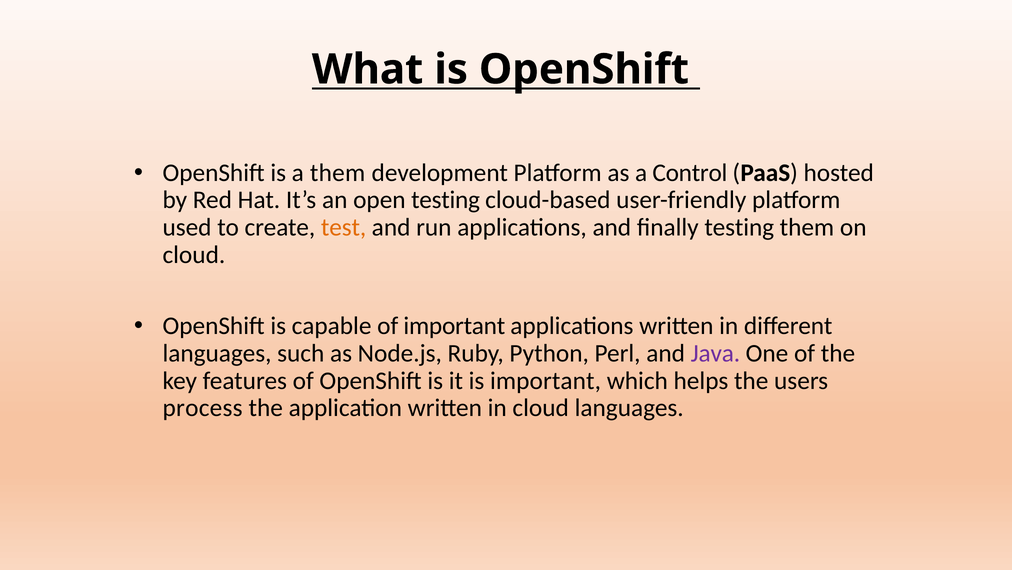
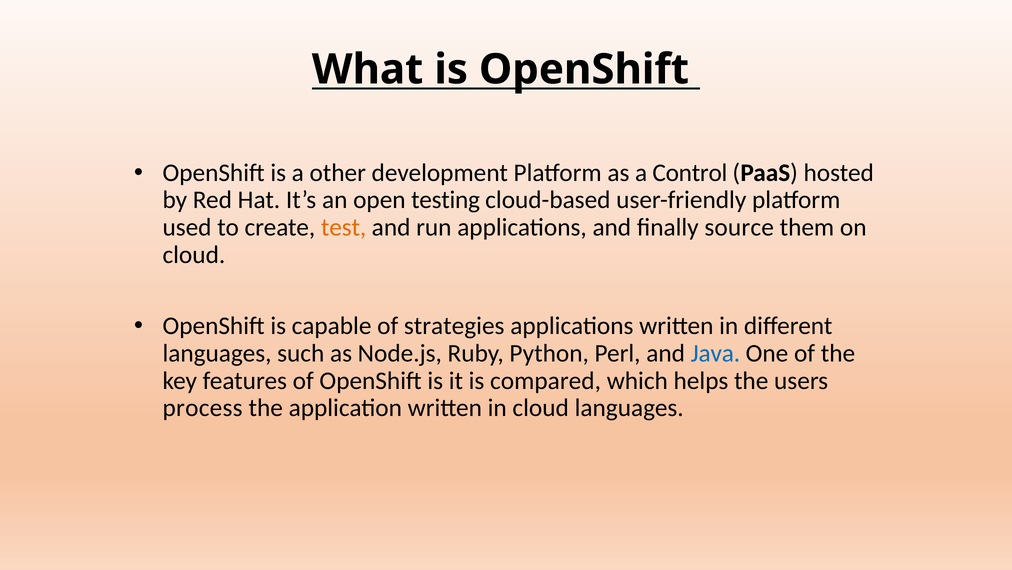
a them: them -> other (338, 172)
finally testing: testing -> source (739, 227)
of important: important -> strategies (454, 326)
Java colour: purple -> blue (715, 353)
is important: important -> compared (546, 380)
